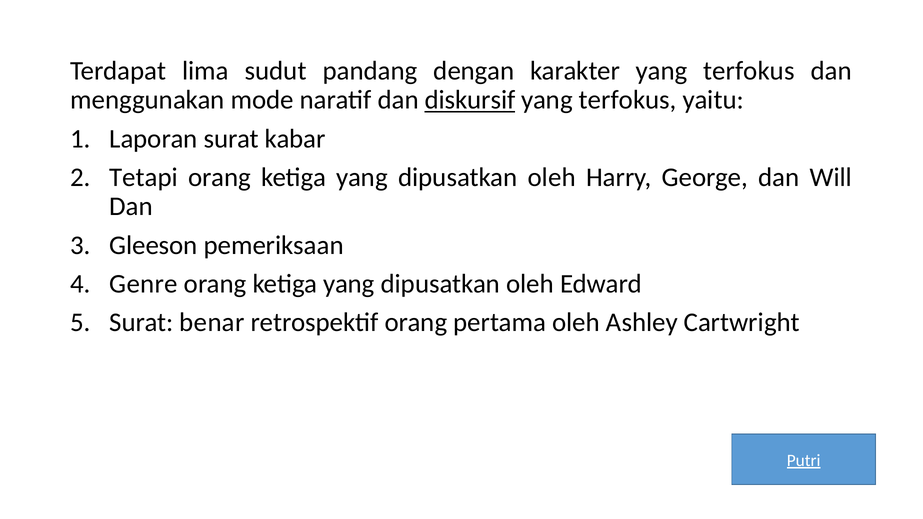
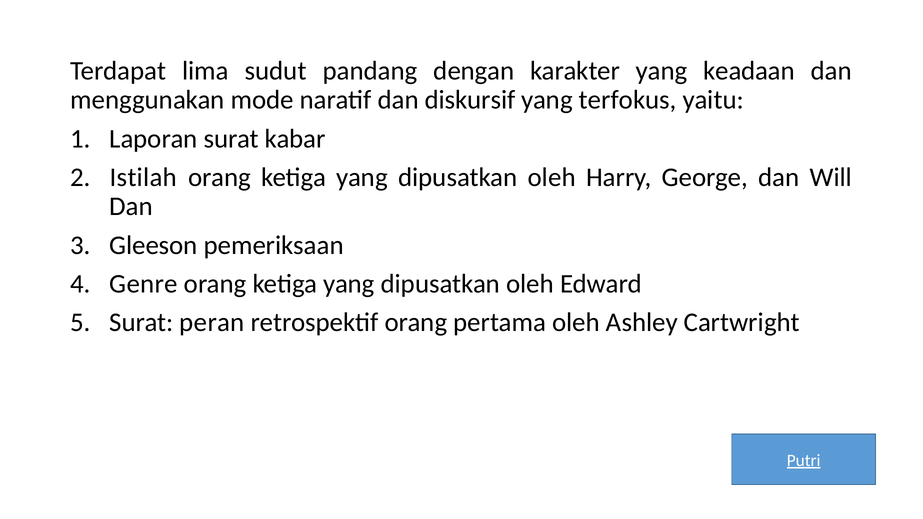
karakter yang terfokus: terfokus -> keadaan (749, 71)
diskursif underline: present -> none (470, 100)
Tetapi: Tetapi -> Istilah (143, 178)
benar: benar -> peran (212, 323)
